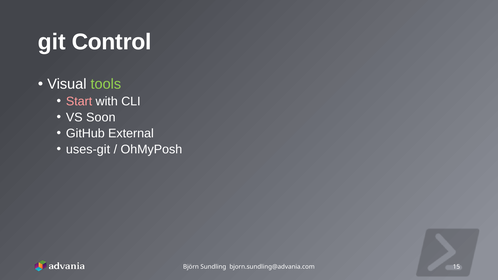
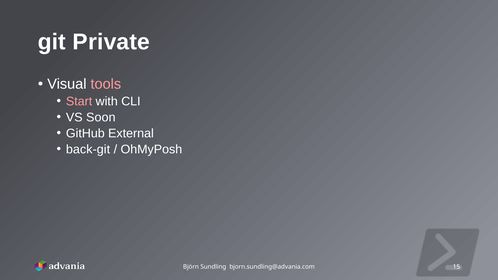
Control: Control -> Private (111, 42)
tools colour: light green -> pink (106, 84)
uses-git: uses-git -> back-git (88, 149)
